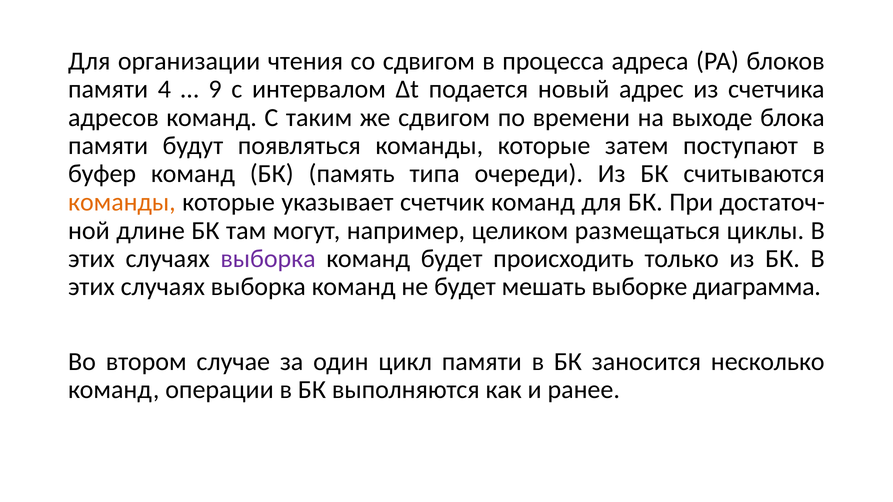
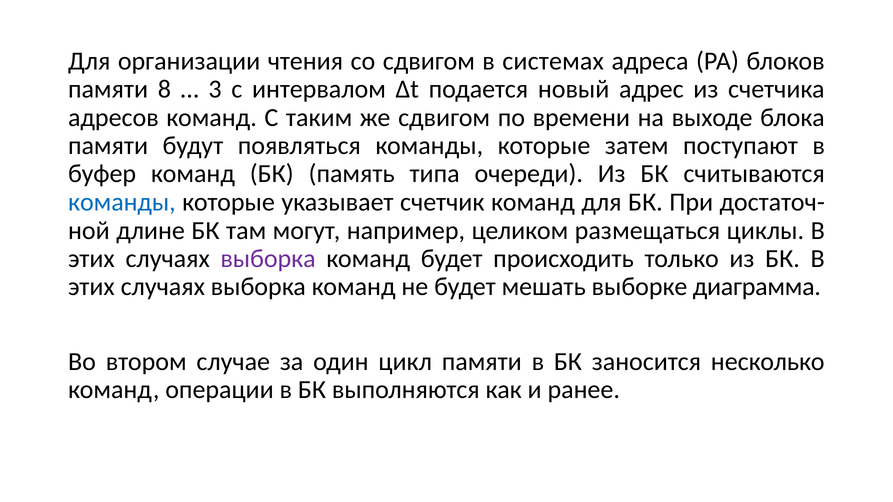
процесса: процесса -> системах (553, 61)
4: 4 -> 8 (164, 89)
9: 9 -> 3 (215, 89)
команды colour: orange -> blue (122, 202)
